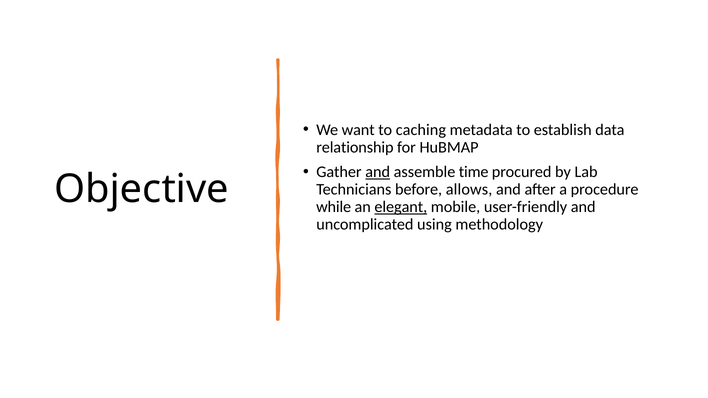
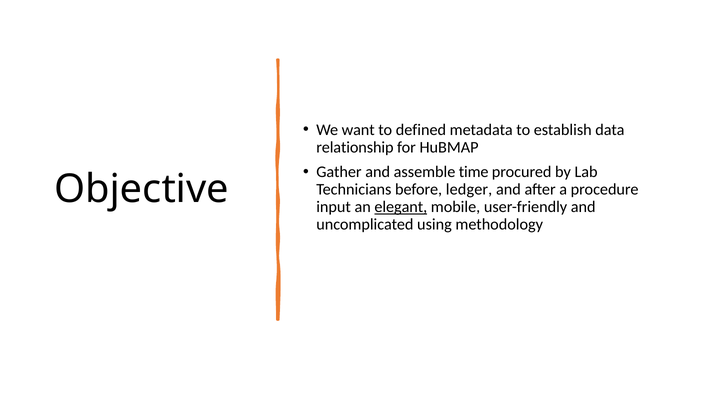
caching: caching -> defined (421, 130)
and underline: present -> none (378, 172)
allows: allows -> ledger (469, 190)
while: while -> input (334, 207)
